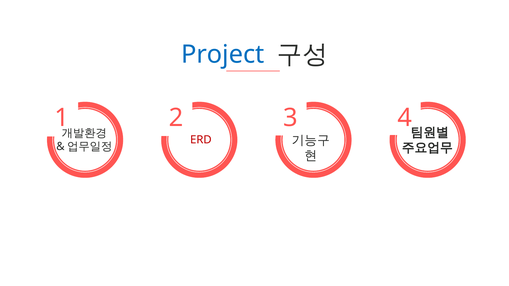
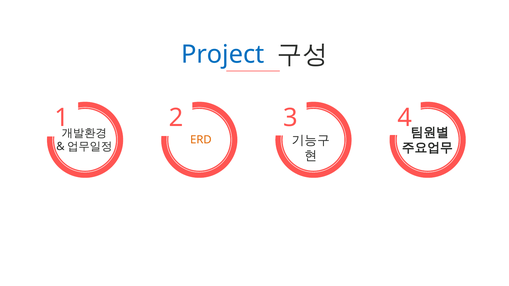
ERD colour: red -> orange (201, 140)
